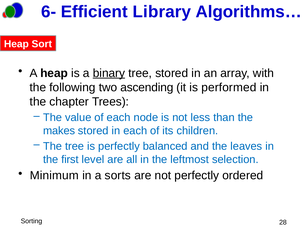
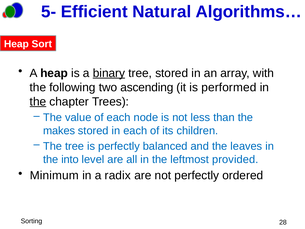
6-: 6- -> 5- (49, 12)
Library: Library -> Natural (162, 12)
the underline: none -> present (38, 102)
first: first -> into (70, 159)
selection: selection -> provided (235, 159)
sorts: sorts -> radix (118, 175)
